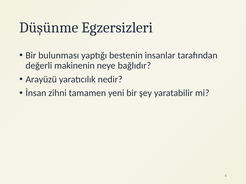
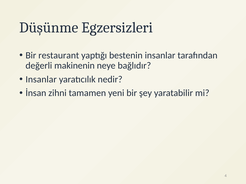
bulunması: bulunması -> restaurant (59, 55)
Arayüzü: Arayüzü -> Insanlar (41, 80)
